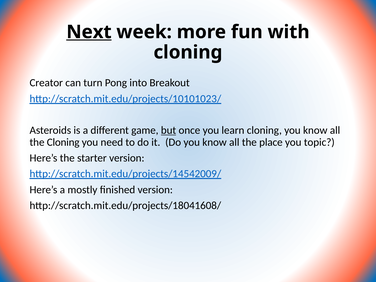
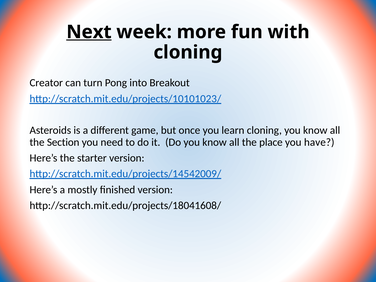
but underline: present -> none (169, 130)
the Cloning: Cloning -> Section (63, 142)
topic: topic -> have (319, 142)
